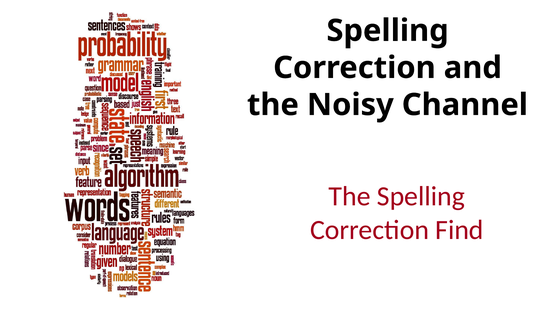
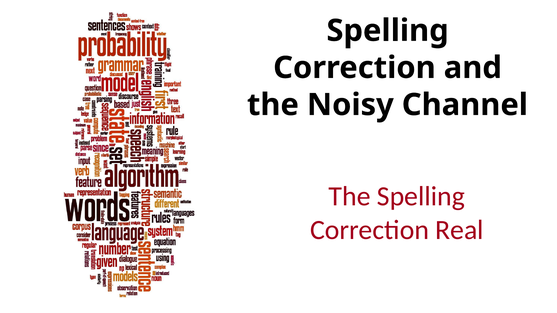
Find: Find -> Real (459, 230)
